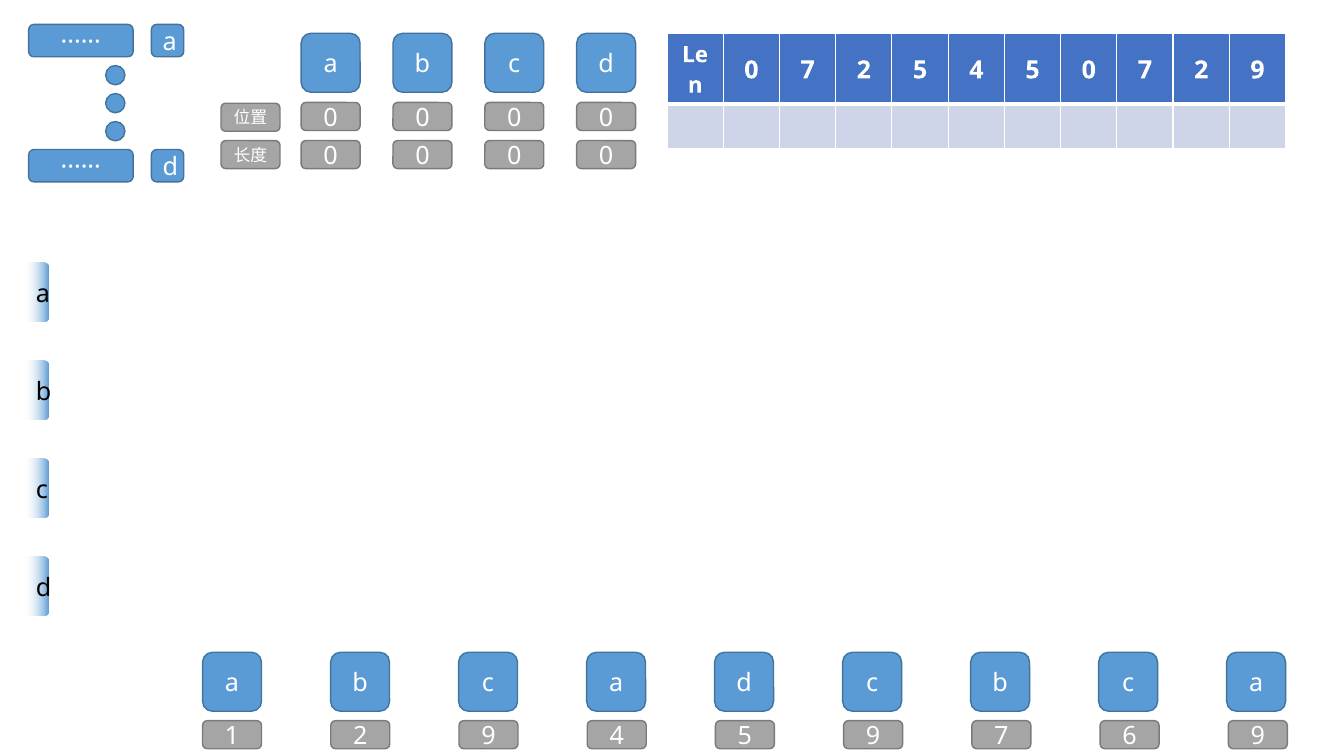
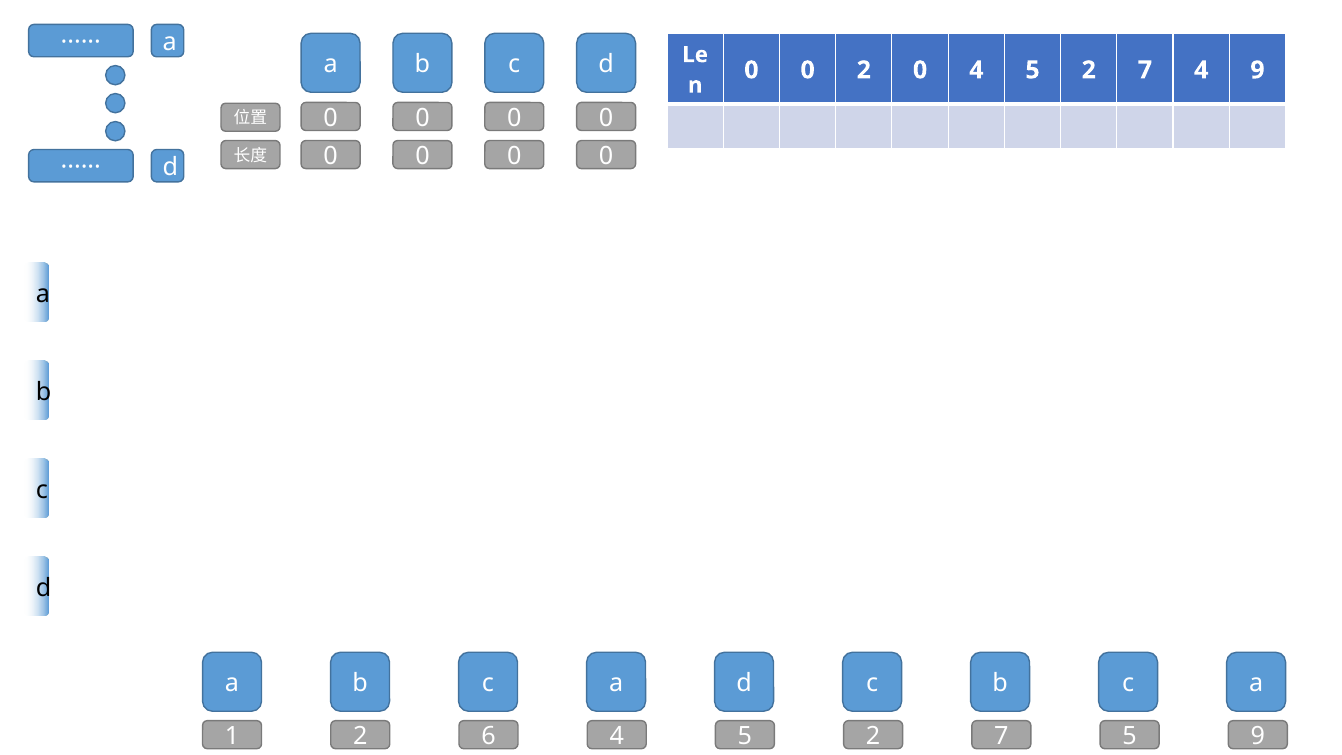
7: 7 -> 0 (808, 70)
2 5: 5 -> 0 (920, 70)
0: 0 -> 2 (1089, 70)
2: 2 -> 4 (1201, 70)
1 2 9: 9 -> 6 (489, 736)
9: 9 -> 2 (873, 736)
7 6: 6 -> 5 (1130, 736)
